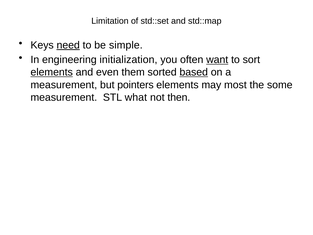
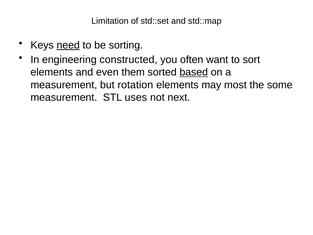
simple: simple -> sorting (126, 45)
initialization: initialization -> constructed (128, 60)
want underline: present -> none (217, 60)
elements underline: present -> none (52, 72)
pointers: pointers -> rotation (135, 85)
what: what -> uses (136, 97)
then: then -> next (179, 97)
